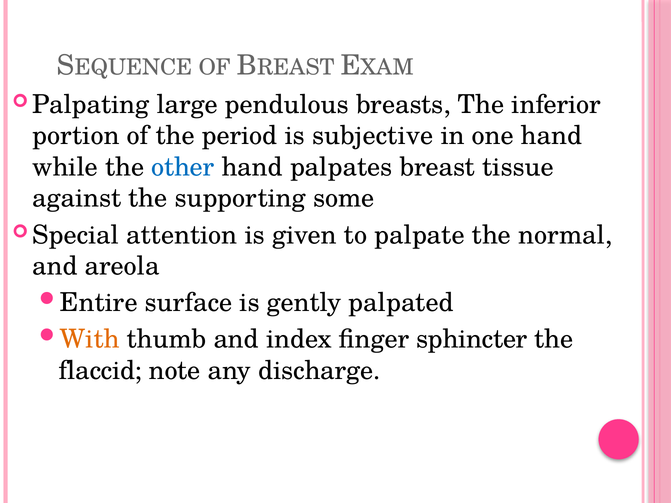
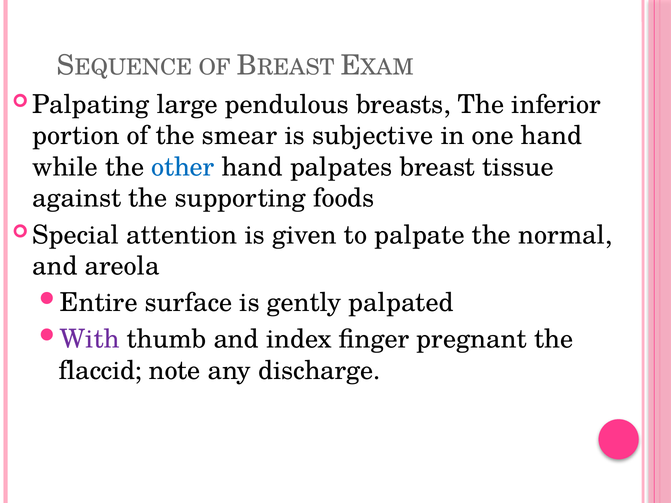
period: period -> smear (239, 136)
some: some -> foods (344, 198)
With colour: orange -> purple (90, 339)
sphincter: sphincter -> pregnant (472, 339)
